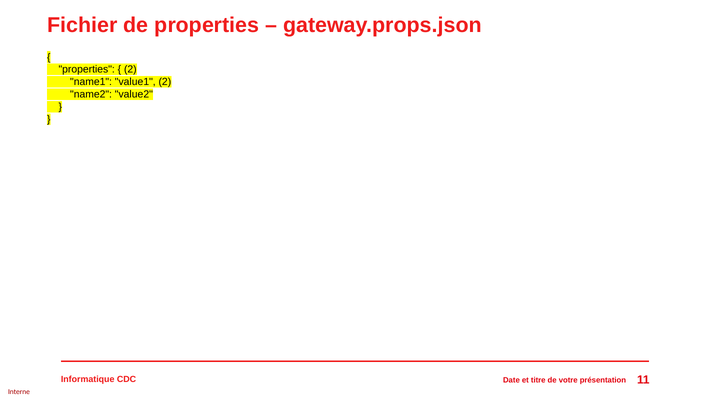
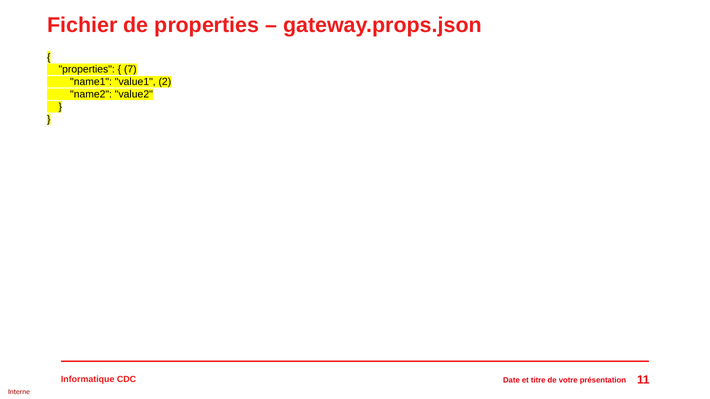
2: 2 -> 7 (130, 70)
